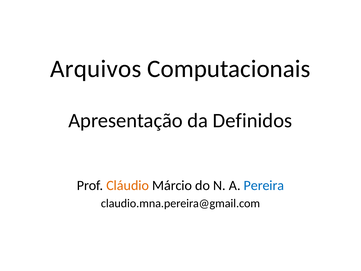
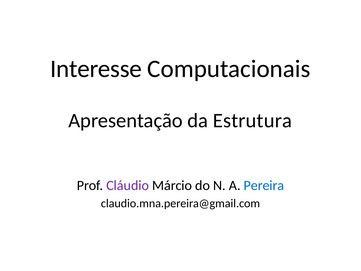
Arquivos: Arquivos -> Interesse (96, 69)
Definidos: Definidos -> Estrutura (252, 120)
Cláudio colour: orange -> purple (128, 185)
